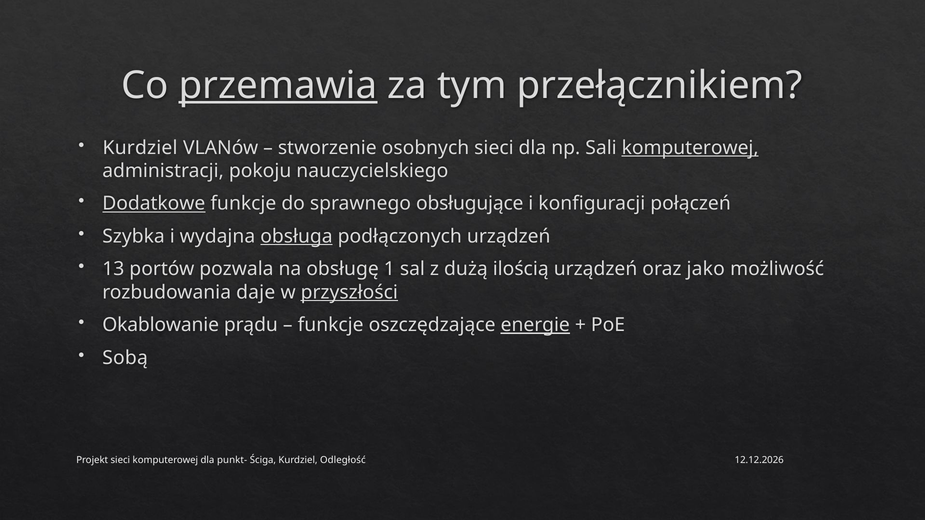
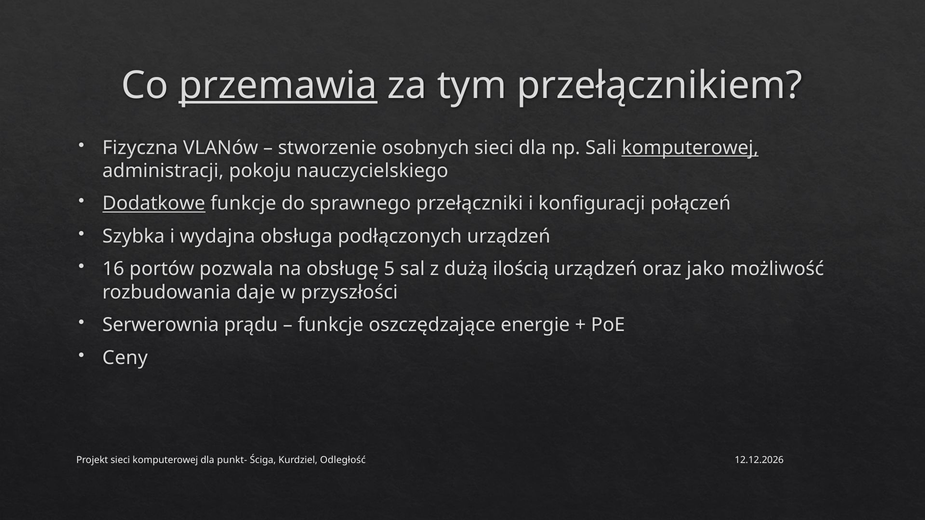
Kurdziel: Kurdziel -> Fizyczna (140, 148)
obsługujące: obsługujące -> przełączniki (470, 204)
obsługa underline: present -> none (296, 237)
13: 13 -> 16 (113, 269)
1: 1 -> 5 (389, 269)
przyszłości underline: present -> none (349, 292)
Okablowanie: Okablowanie -> Serwerownia (161, 325)
energie underline: present -> none (535, 325)
Sobą: Sobą -> Ceny (125, 358)
